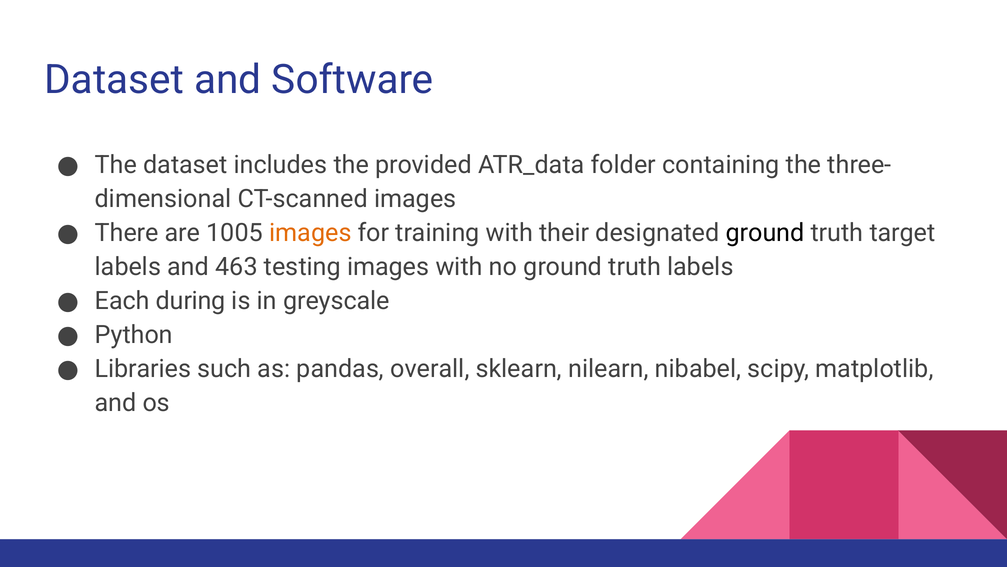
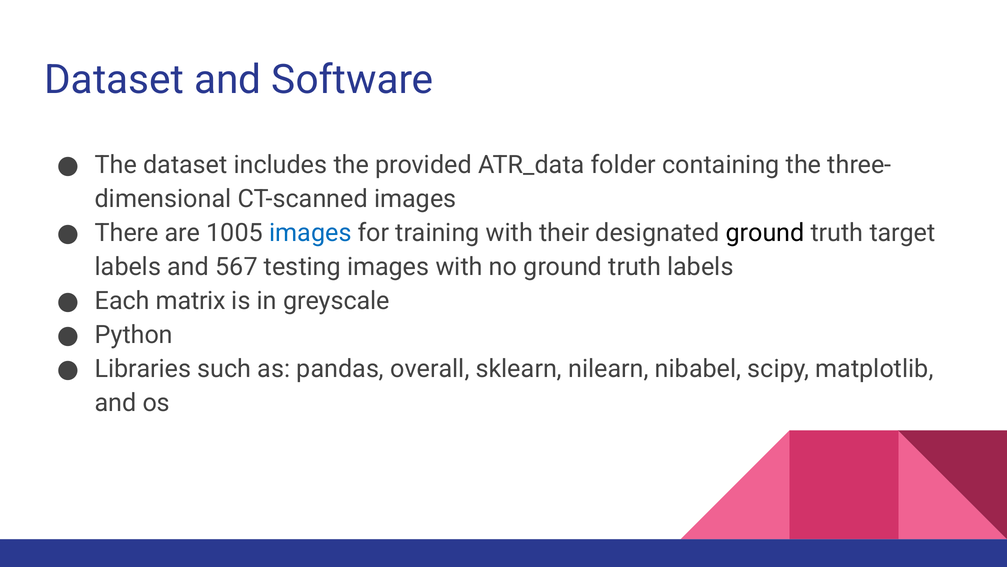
images colour: orange -> blue (310, 233)
463: 463 -> 567 (237, 267)
during: during -> matrix (191, 301)
